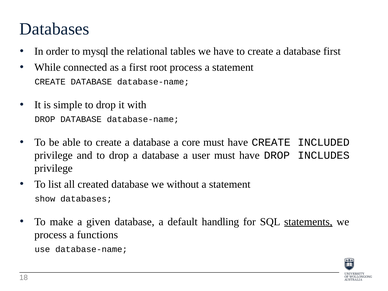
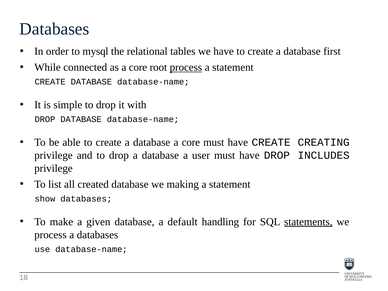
as a first: first -> core (138, 67)
process underline: none -> present (186, 67)
INCLUDED: INCLUDED -> CREATING (324, 142)
without: without -> making (183, 184)
a functions: functions -> databases (98, 235)
